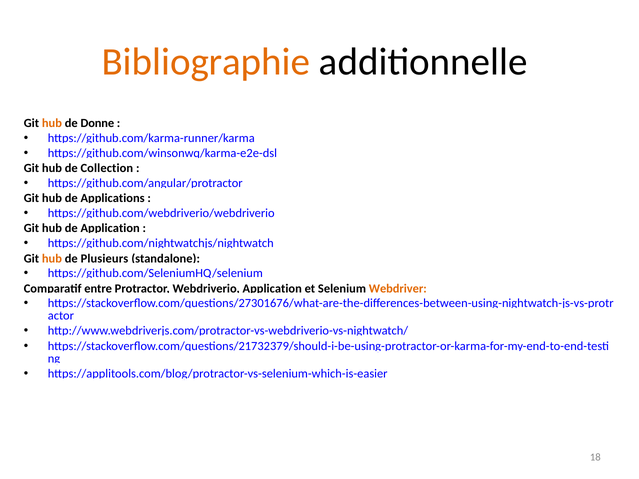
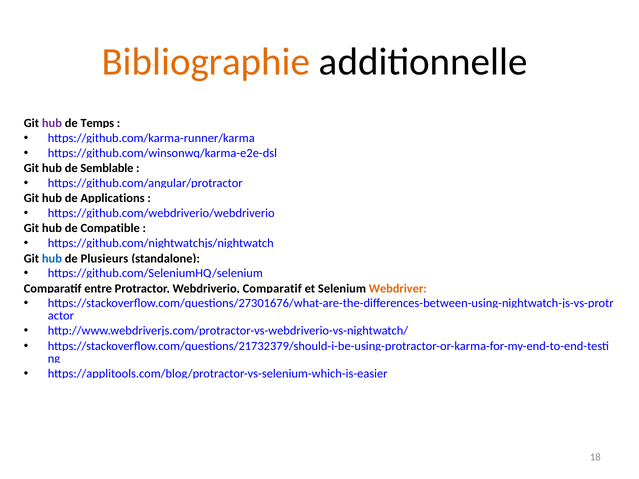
hub colour: orange -> purple (52, 123)
Donne: Donne -> Temps (97, 123)
Collection: Collection -> Semblable (107, 168)
de Application: Application -> Compatible (110, 229)
hub colour: orange -> blue (52, 259)
Webdriverio Application: Application -> Comparatif (272, 289)
